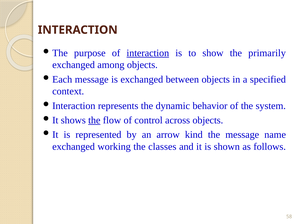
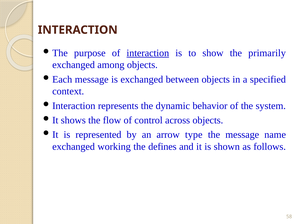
the underline: present -> none (94, 120)
kind: kind -> type (194, 135)
classes: classes -> defines (162, 147)
